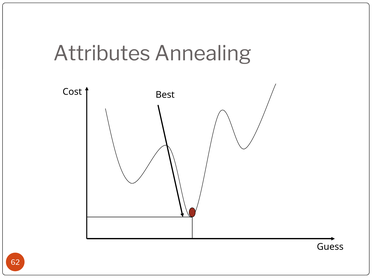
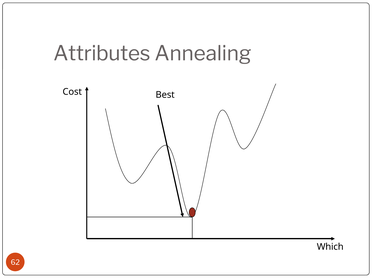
Guess: Guess -> Which (330, 247)
